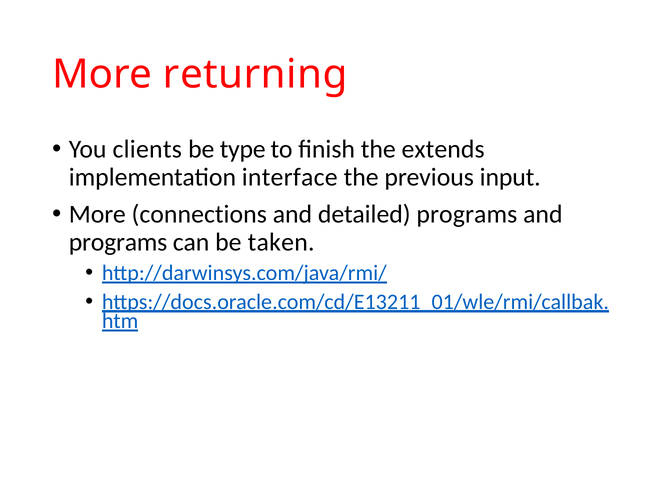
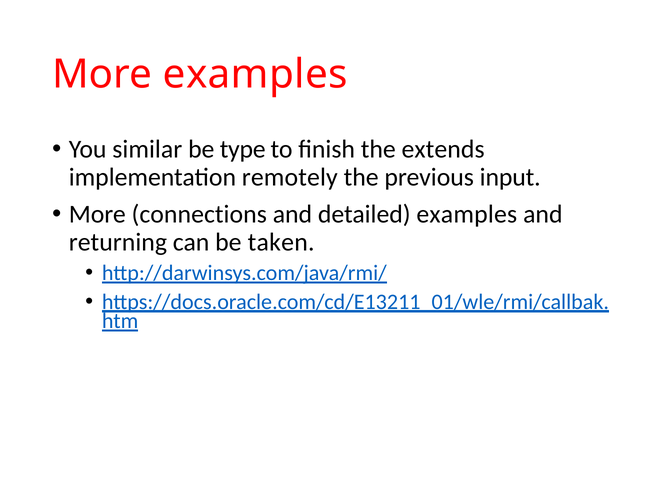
More returning: returning -> examples (255, 74)
clients: clients -> similar (147, 149)
interface: interface -> remotely (290, 177)
detailed programs: programs -> examples (467, 214)
programs: programs -> returning (118, 242)
